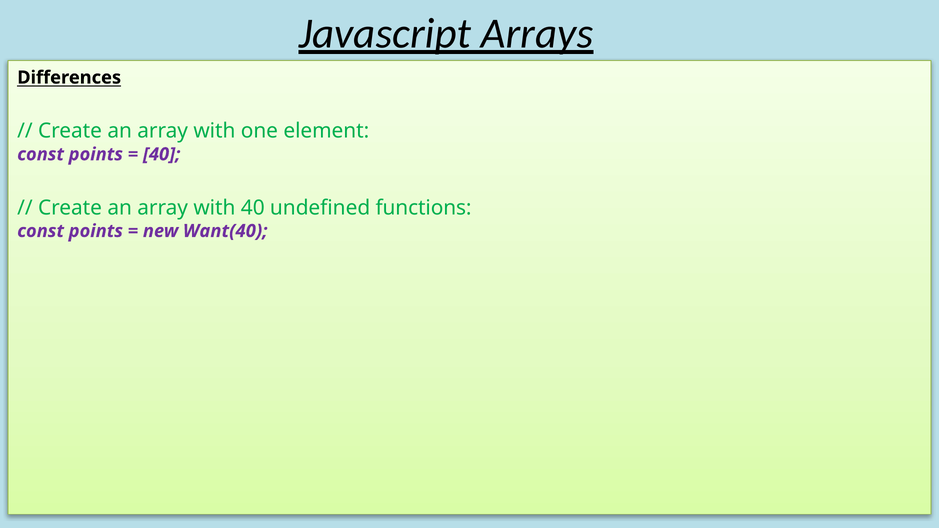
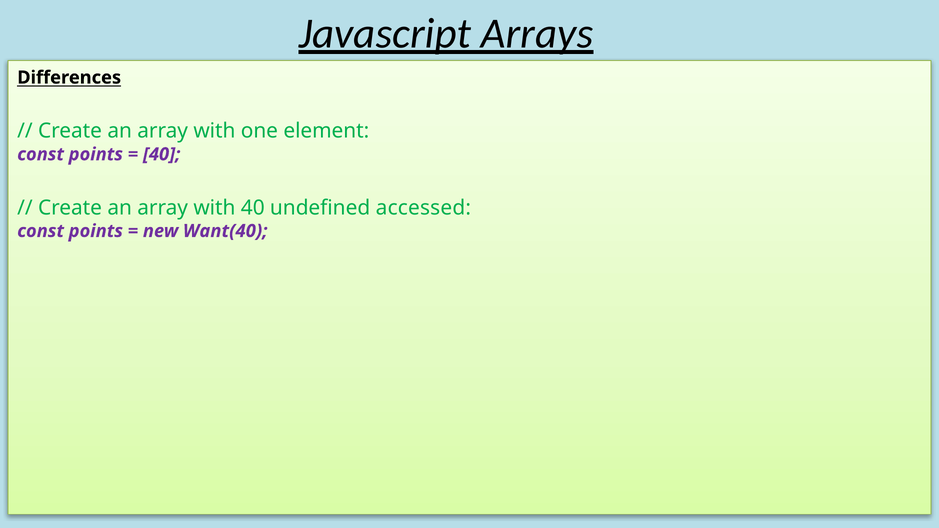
functions: functions -> accessed (423, 208)
